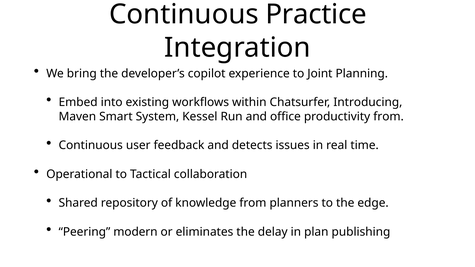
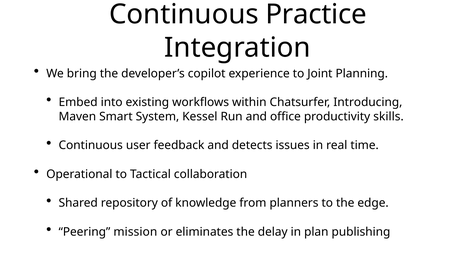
productivity from: from -> skills (389, 117)
modern: modern -> mission (135, 232)
